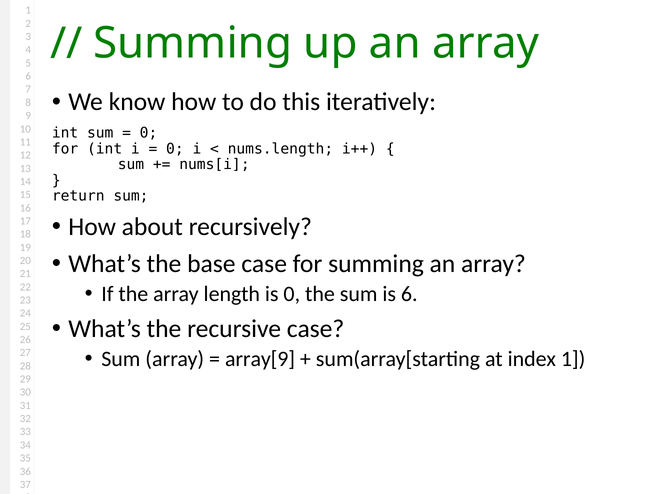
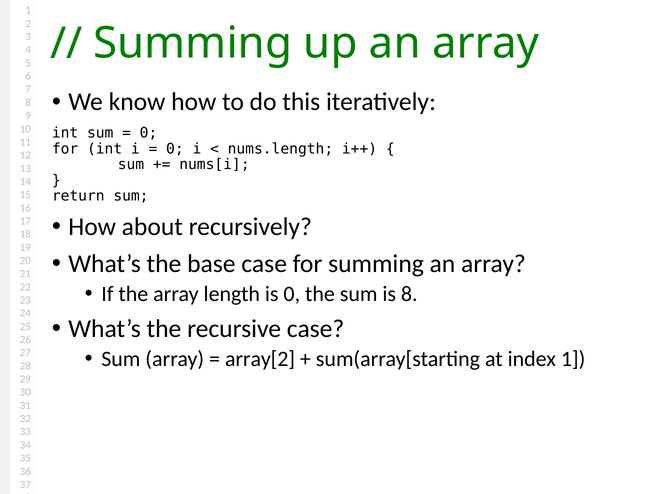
is 6: 6 -> 8 (409, 294)
array[9: array[9 -> array[2 (260, 359)
